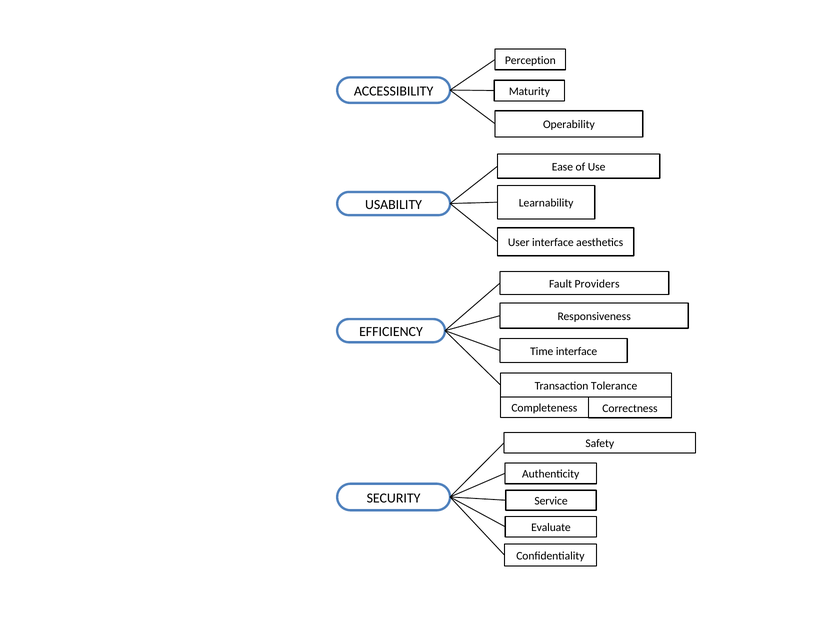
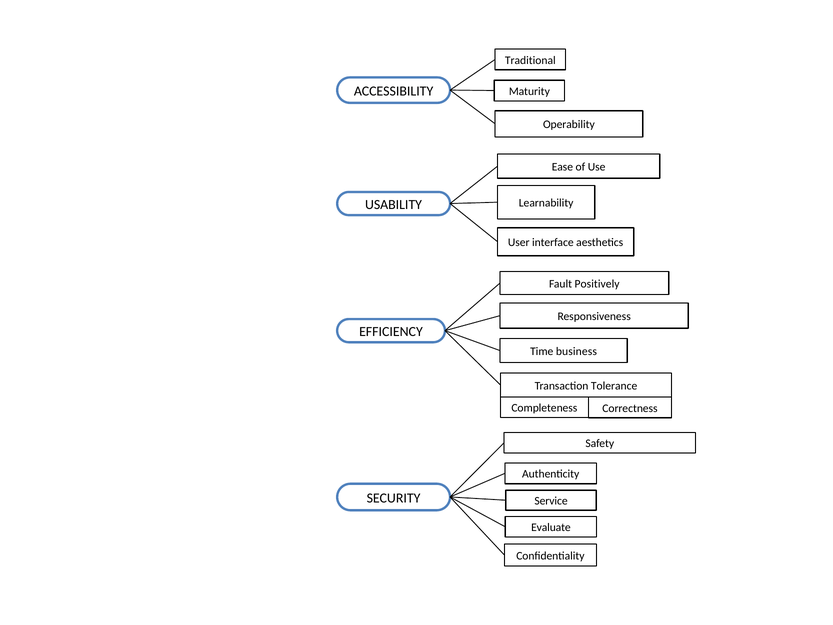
Perception: Perception -> Traditional (530, 60)
Providers: Providers -> Positively (597, 284)
Time interface: interface -> business (576, 351)
